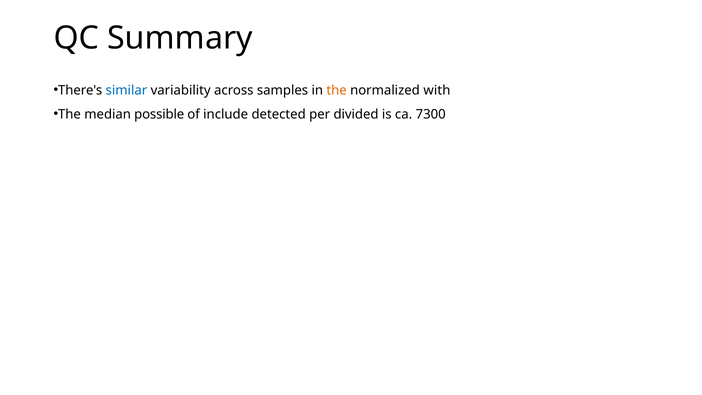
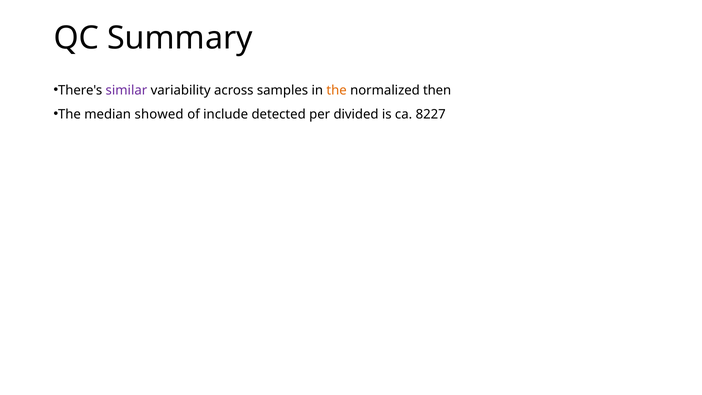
similar colour: blue -> purple (126, 90)
with: with -> then (437, 90)
possible: possible -> showed (159, 114)
7300: 7300 -> 8227 (431, 114)
